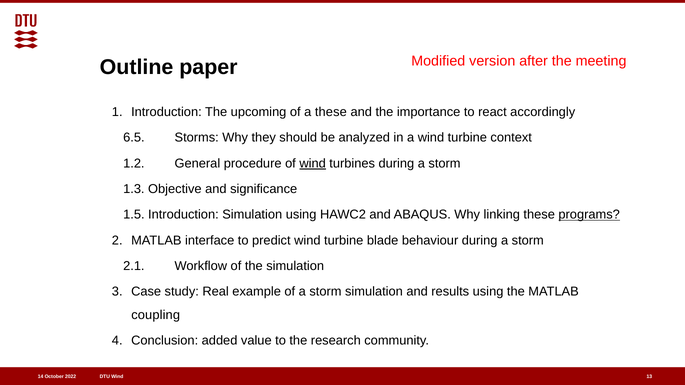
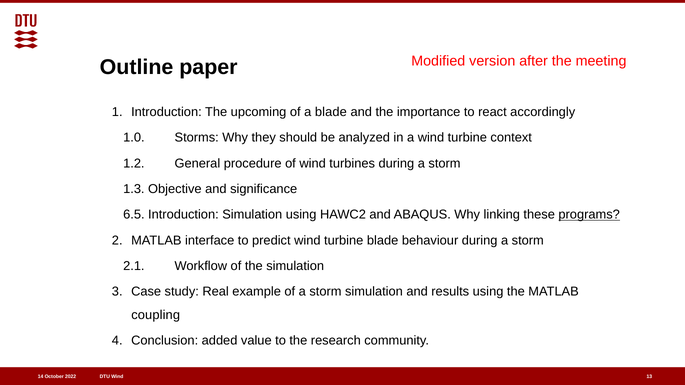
a these: these -> blade (331, 112)
6.5: 6.5 -> 1.0 (134, 138)
wind underline: present -> none (313, 164)
1.5: 1.5 -> 6.5 (134, 215)
